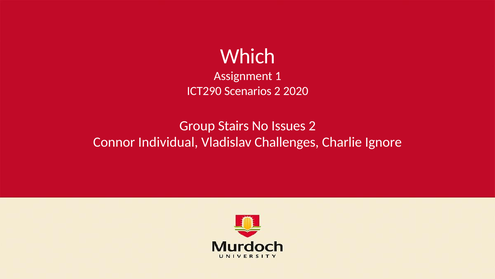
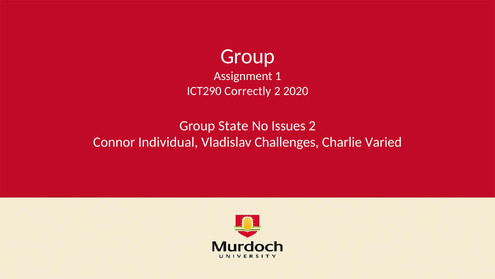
Which: Which -> Group (248, 56)
Scenarios: Scenarios -> Correctly (248, 91)
Stairs: Stairs -> State (233, 126)
Ignore: Ignore -> Varied (383, 142)
